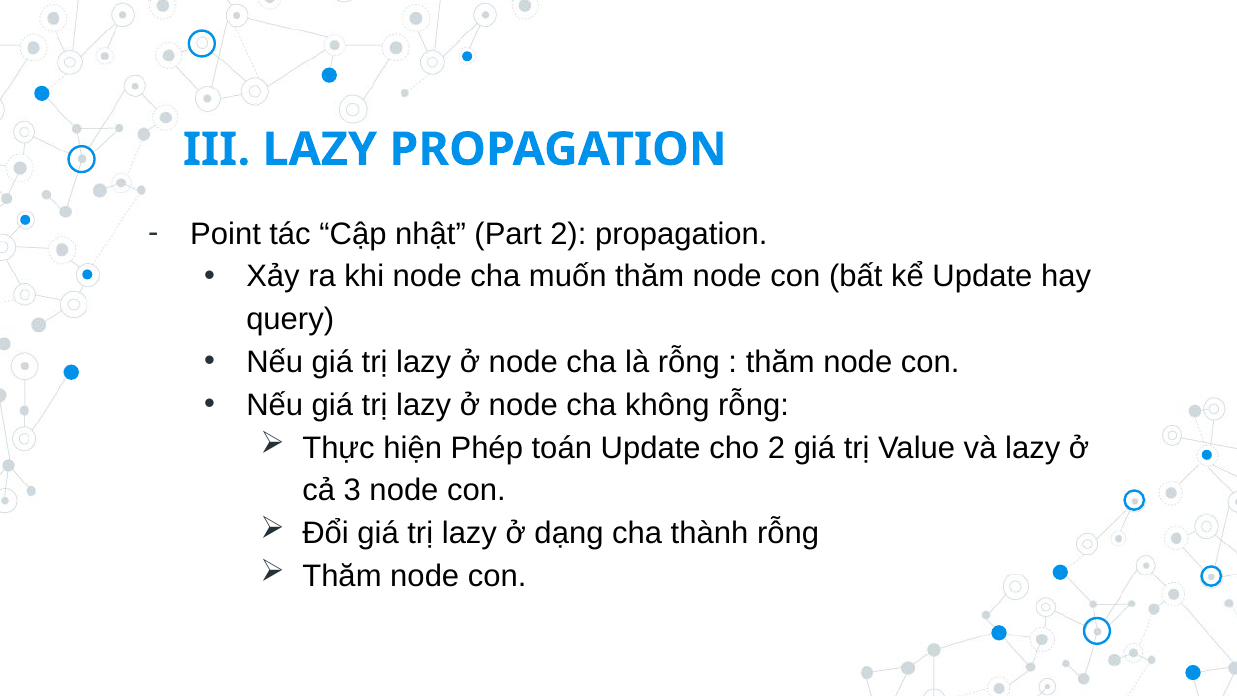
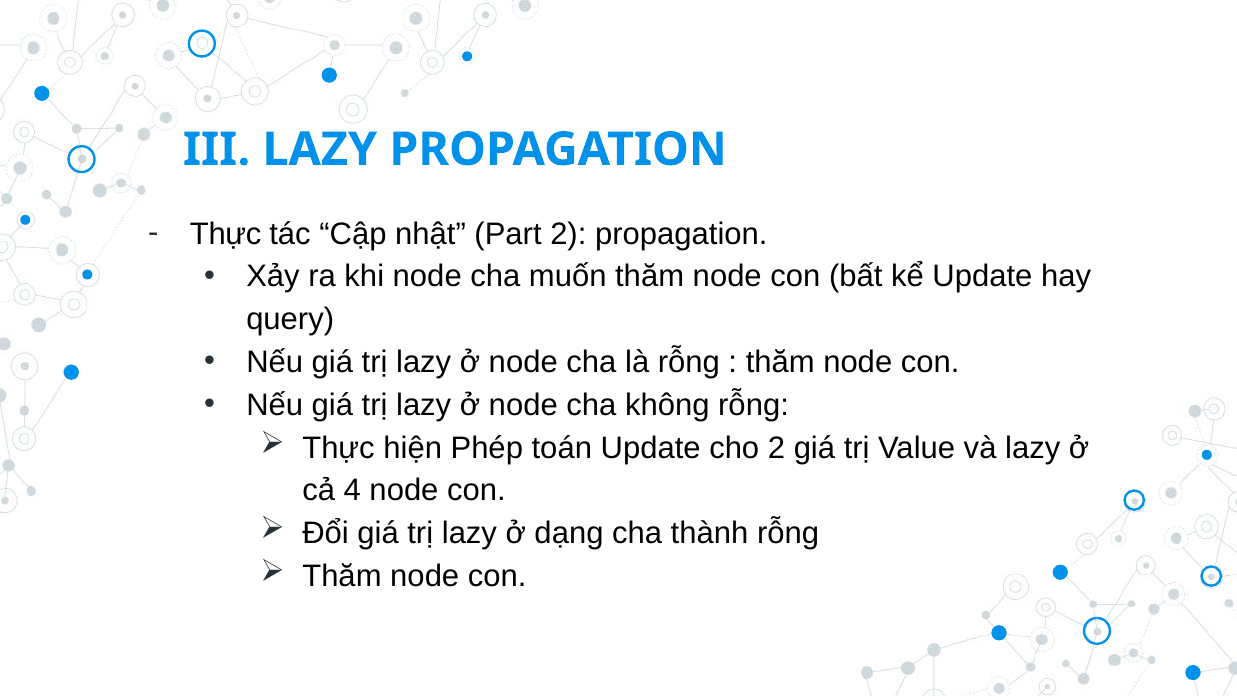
Point: Point -> Thực (226, 234)
3: 3 -> 4 (352, 490)
